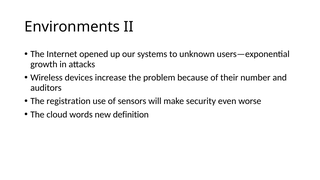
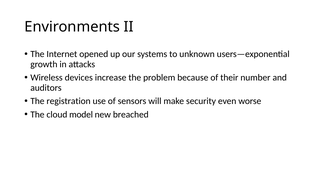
words: words -> model (81, 115)
definition: definition -> breached (131, 115)
